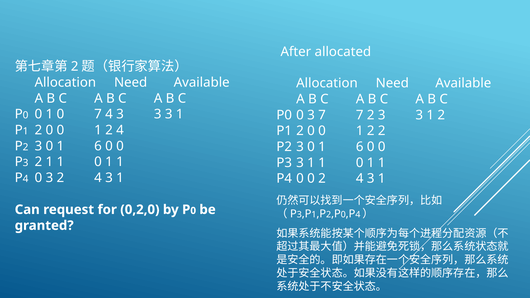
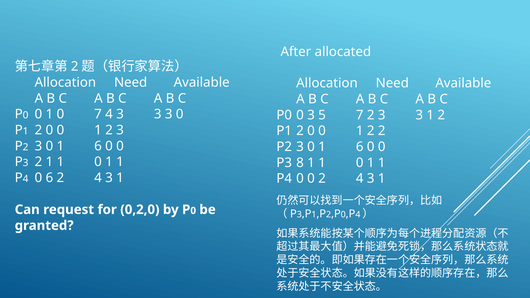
3 3 3 1: 1 -> 0 (180, 114)
3 7: 7 -> 5 (322, 115)
1 2 4: 4 -> 3 (120, 130)
P3 3: 3 -> 8 (300, 163)
4 0 3: 3 -> 6 (49, 178)
